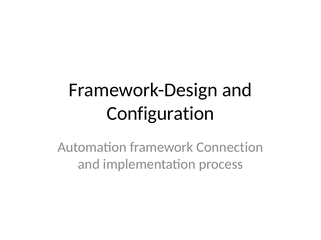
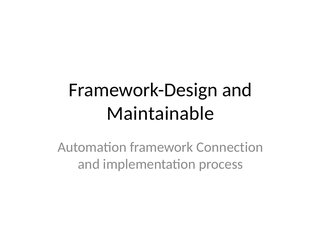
Configuration: Configuration -> Maintainable (160, 114)
